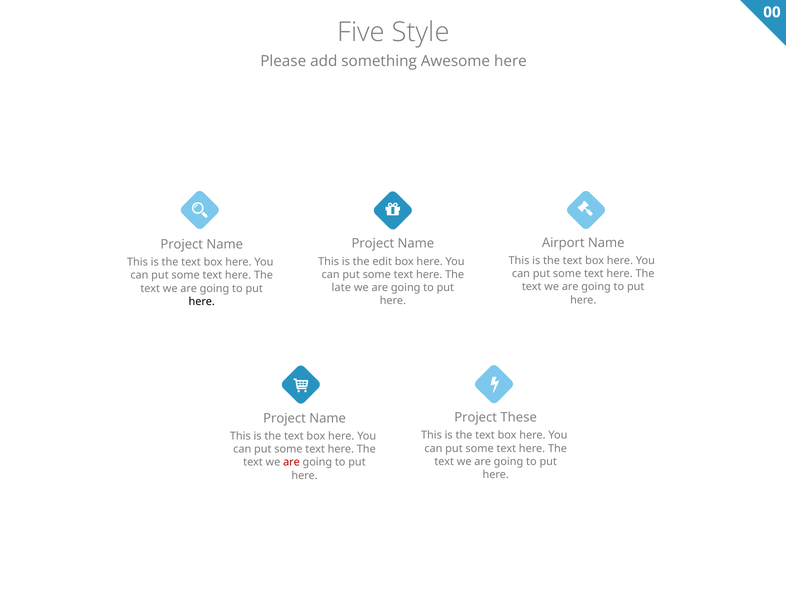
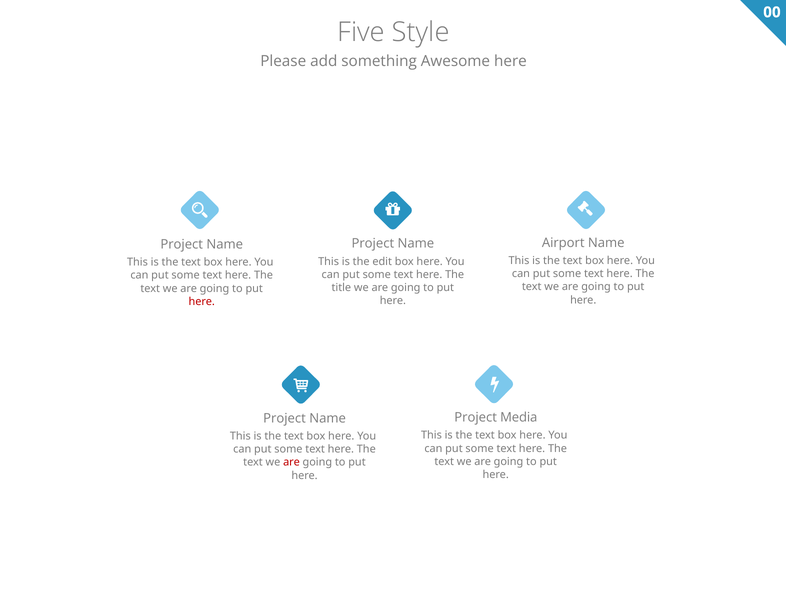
late: late -> title (341, 287)
here colour: black -> red (202, 301)
These: These -> Media (519, 417)
